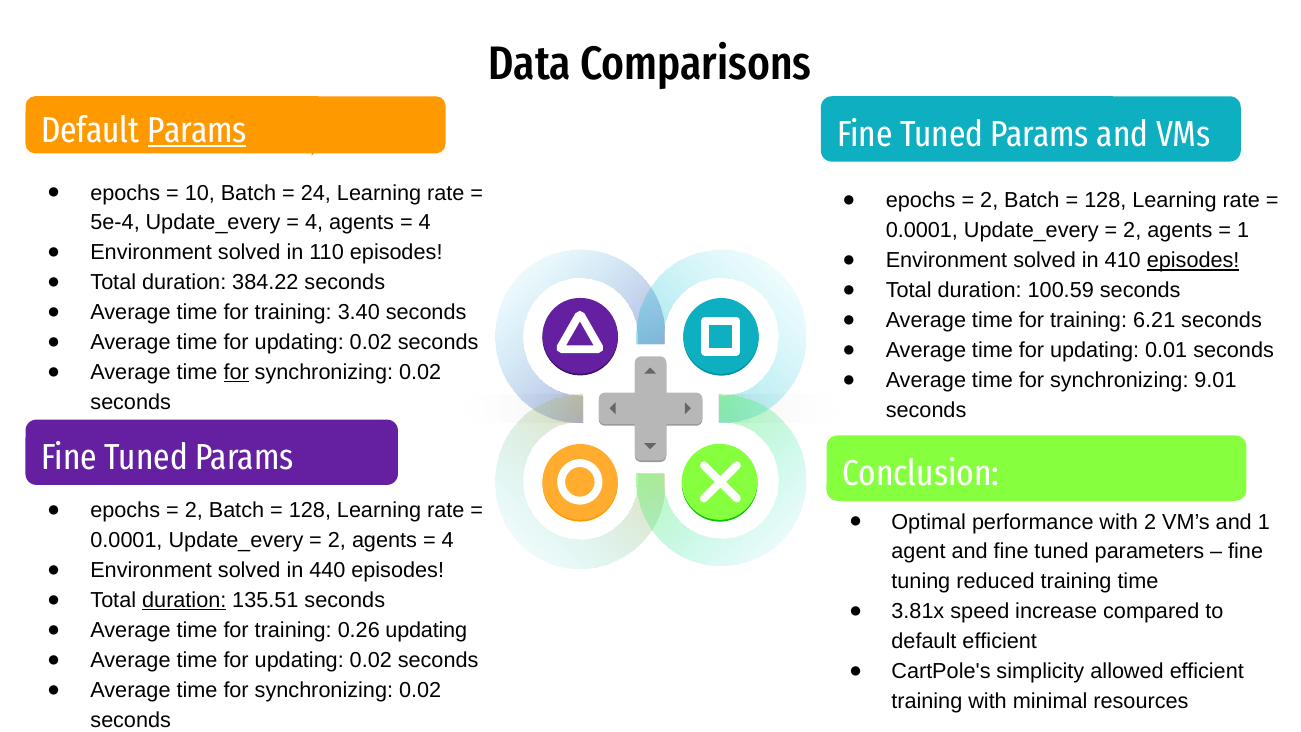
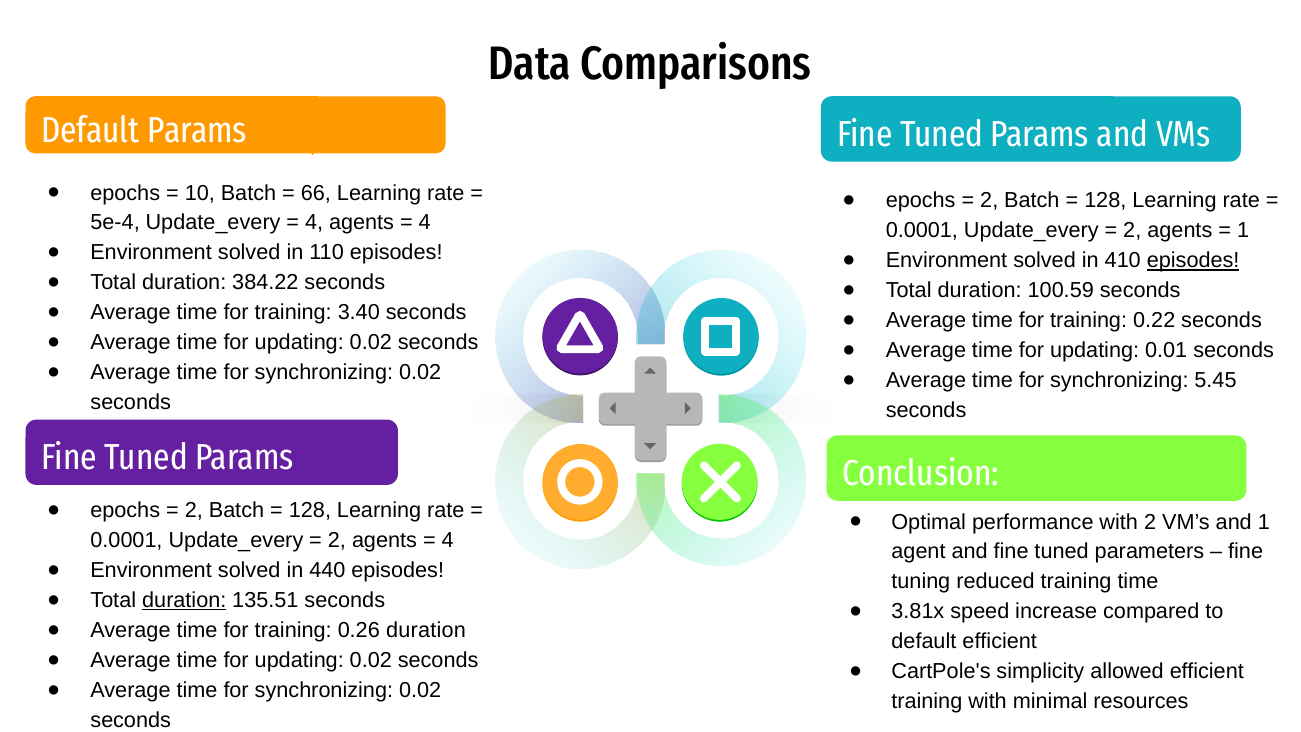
Params underline: present -> none (197, 131)
24: 24 -> 66 (316, 193)
6.21: 6.21 -> 0.22 (1154, 320)
for underline: present -> none (236, 372)
9.01: 9.01 -> 5.45 (1215, 380)
0.26 updating: updating -> duration (426, 630)
